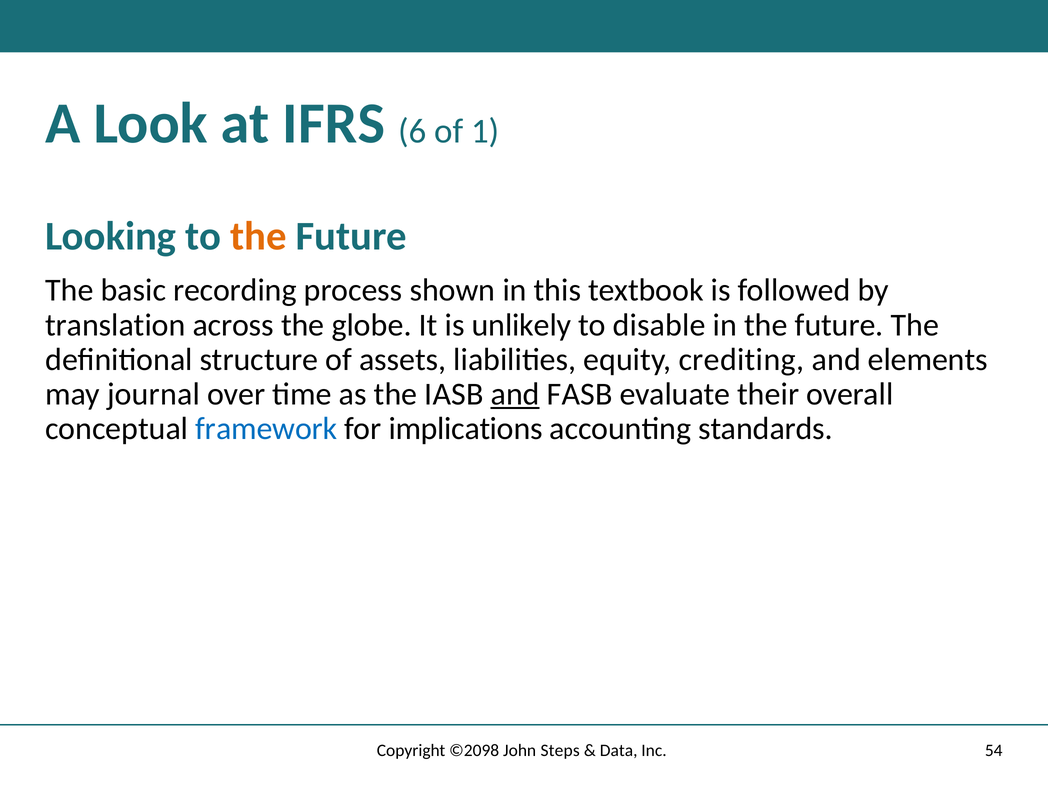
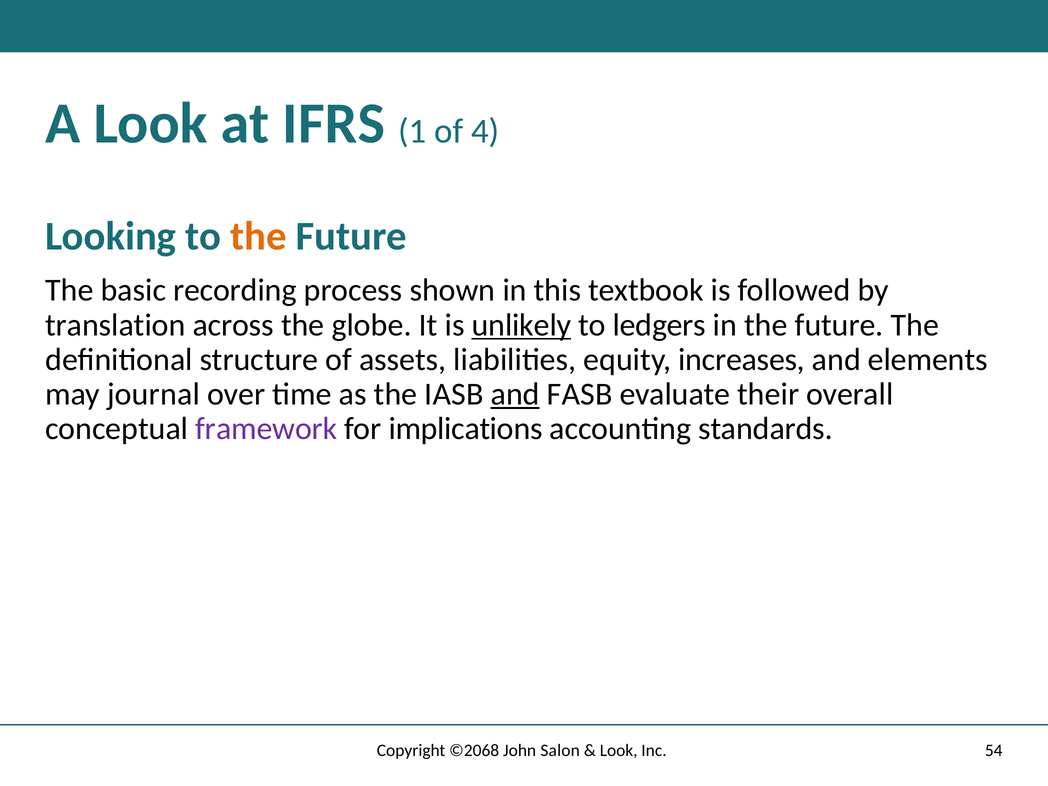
6: 6 -> 1 (412, 131)
1: 1 -> 4 (485, 131)
unlikely underline: none -> present (521, 325)
disable: disable -> ledgers (659, 325)
crediting: crediting -> increases (742, 360)
framework colour: blue -> purple (266, 429)
©2098: ©2098 -> ©2068 (474, 750)
Steps: Steps -> Salon (560, 750)
Data: Data -> Look (619, 750)
